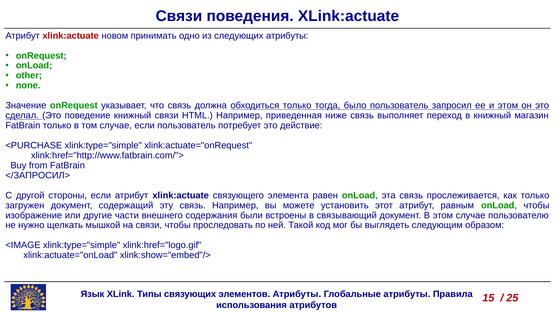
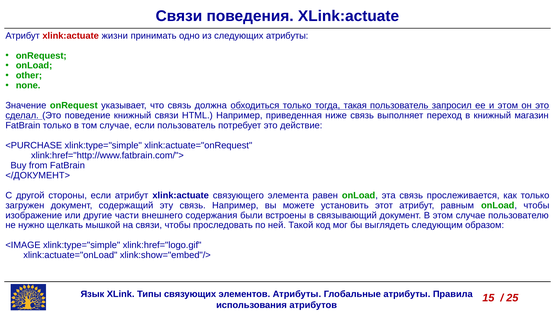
новом: новом -> жизни (115, 36)
было: было -> такая (355, 106)
</ЗАПРОСИЛ>: </ЗАПРОСИЛ> -> </ДОКУМЕНТ> (38, 175)
